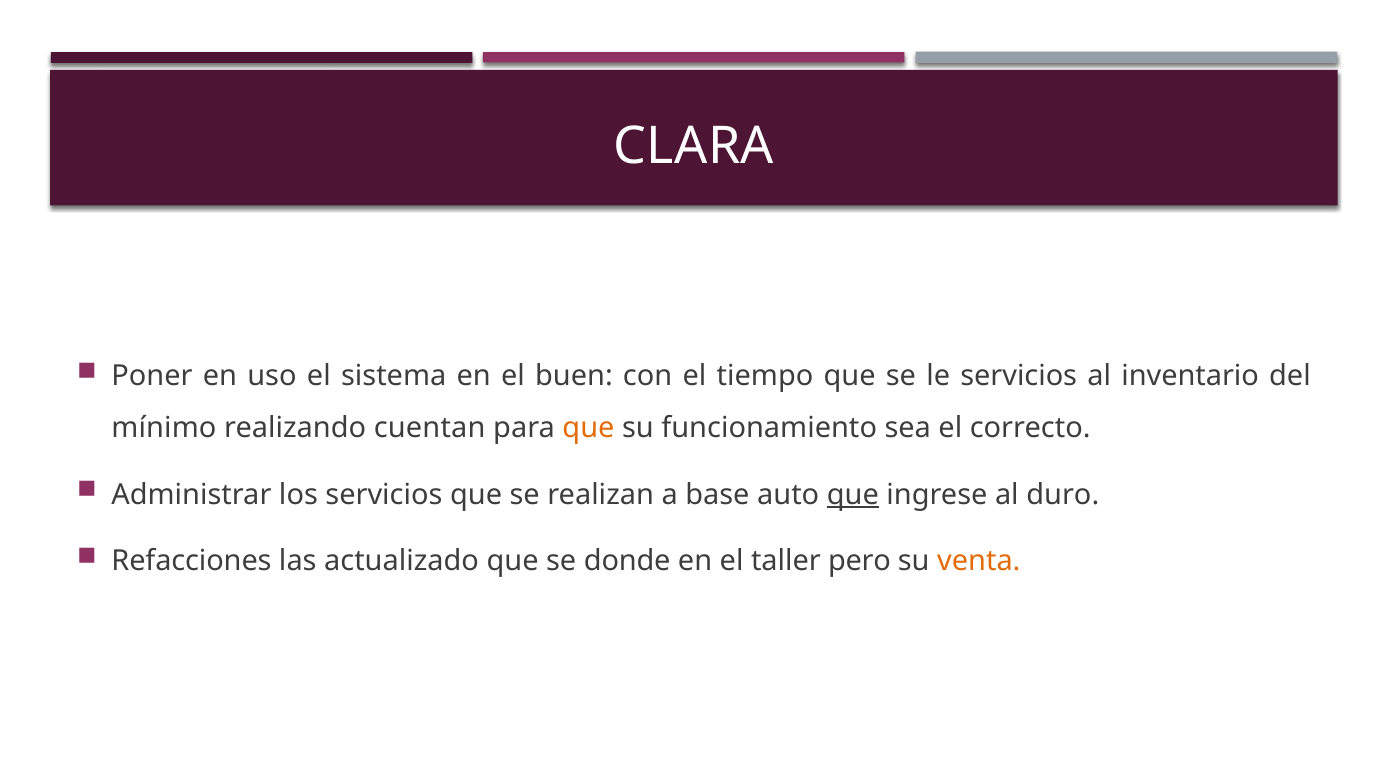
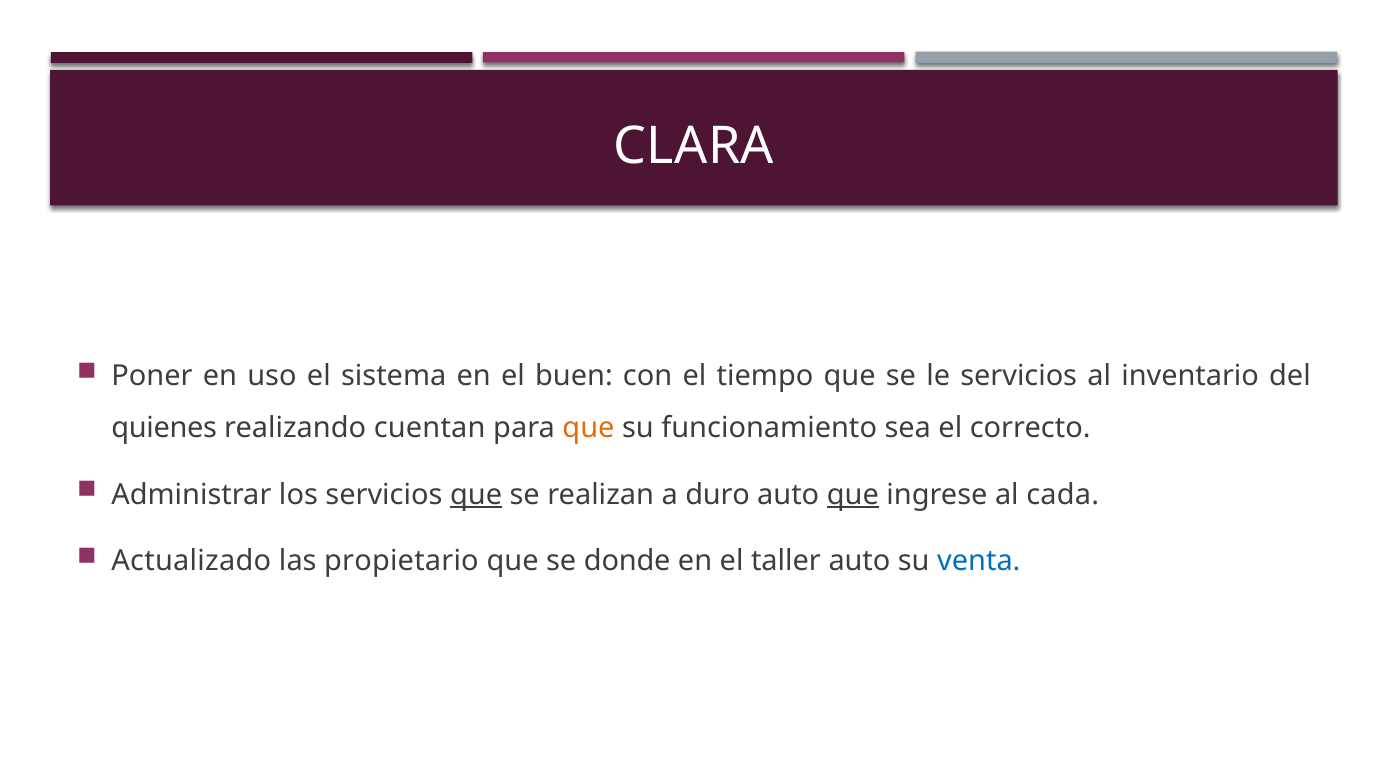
mínimo: mínimo -> quienes (164, 428)
que underline: none -> present (476, 494)
base: base -> duro (718, 494)
duro: duro -> cada (1063, 494)
Refacciones: Refacciones -> Actualizado (191, 561)
actualizado: actualizado -> propietario (401, 561)
taller pero: pero -> auto (859, 561)
venta colour: orange -> blue (979, 561)
